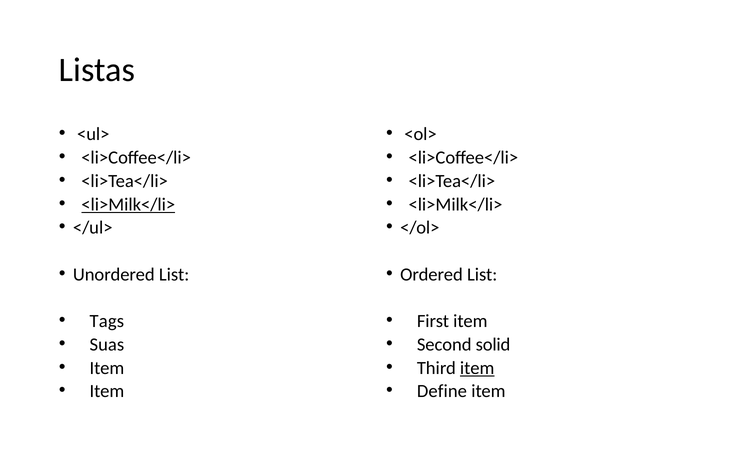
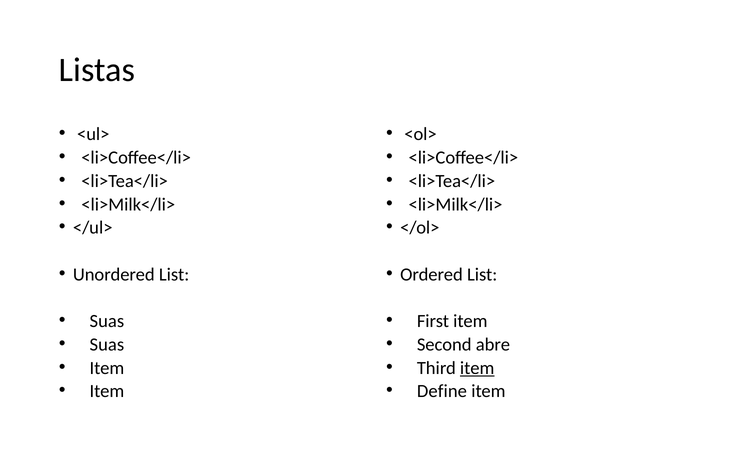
<li>Milk</li> underline: present -> none (128, 205)
Tags: Tags -> Suas (107, 322)
solid: solid -> abre (493, 345)
